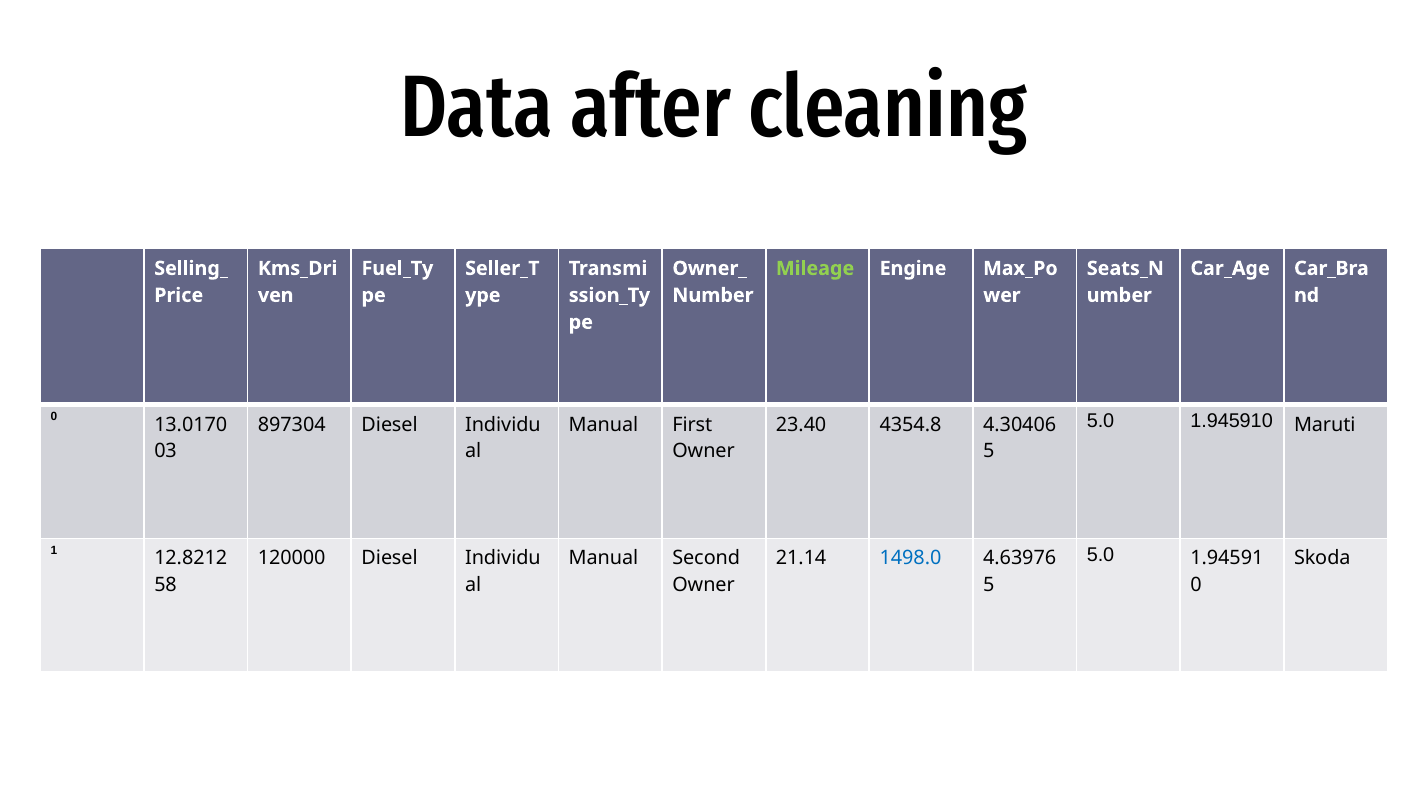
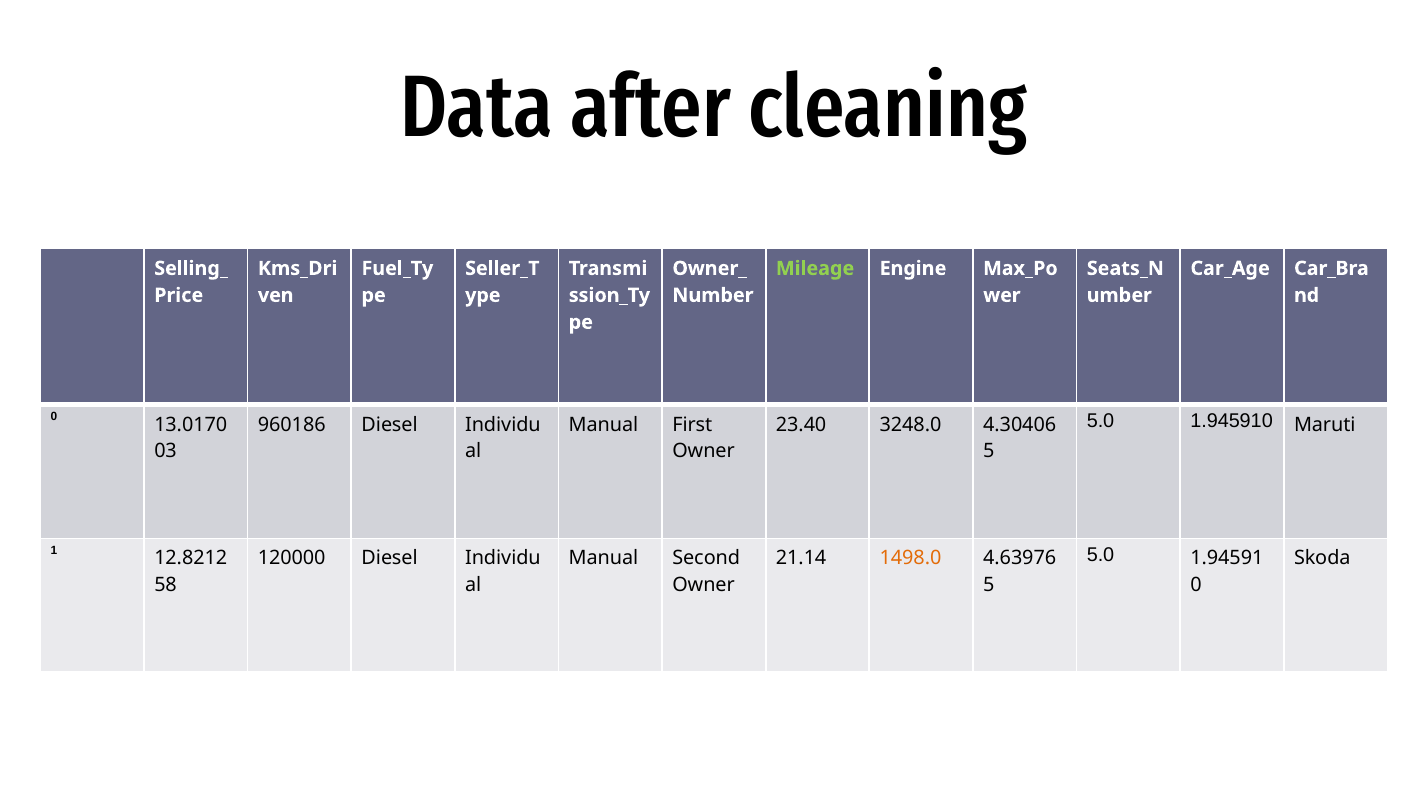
897304: 897304 -> 960186 (292, 425)
4354.8: 4354.8 -> 3248.0 (910, 425)
1498.0 colour: blue -> orange (910, 558)
